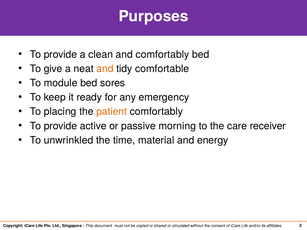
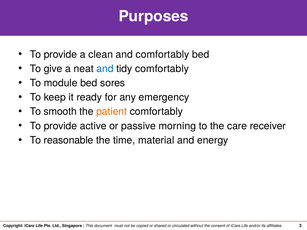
and colour: orange -> blue (105, 69)
tidy comfortable: comfortable -> comfortably (162, 69)
placing: placing -> smooth (60, 112)
unwrinkled: unwrinkled -> reasonable (69, 140)
